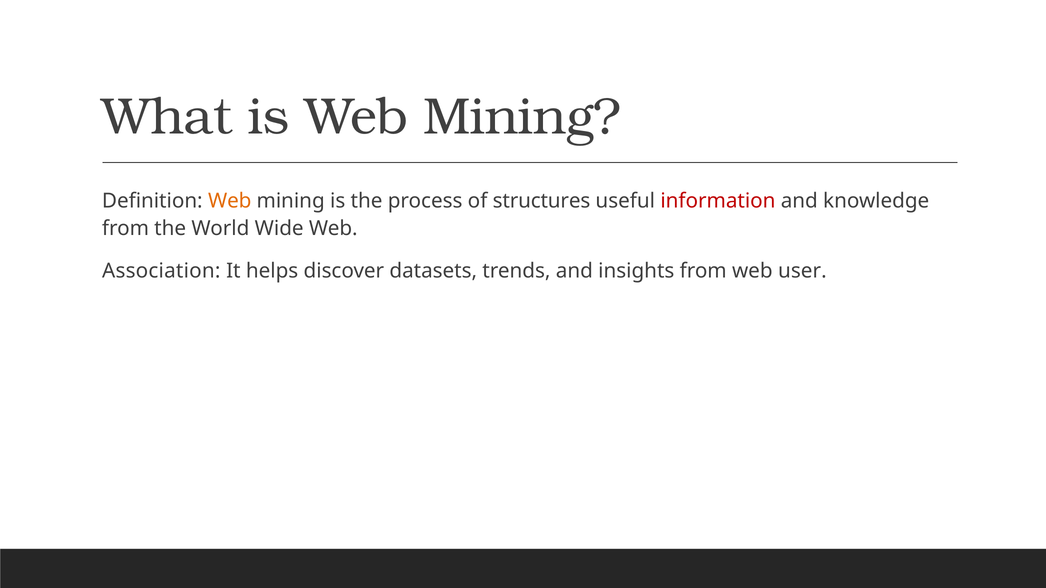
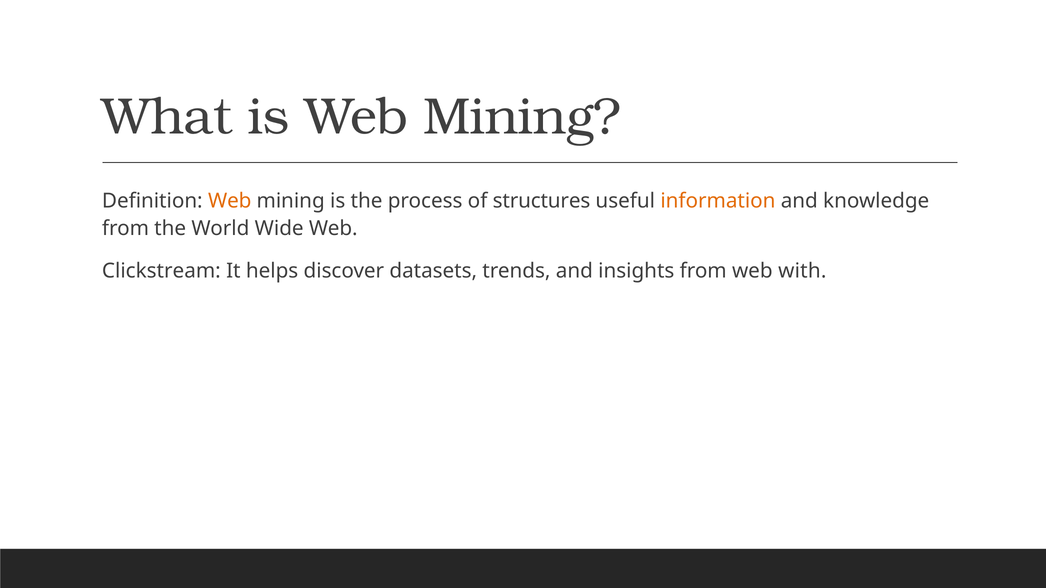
information colour: red -> orange (718, 201)
Association: Association -> Clickstream (161, 271)
user: user -> with (802, 271)
